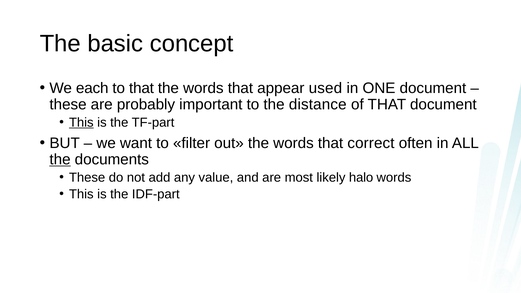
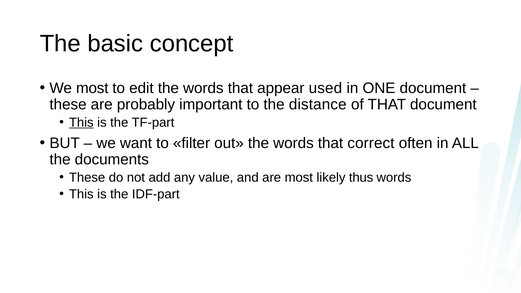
We each: each -> most (92, 88)
to that: that -> edit (141, 88)
the underline: present -> none (60, 160)
halo: halo -> thus (361, 177)
